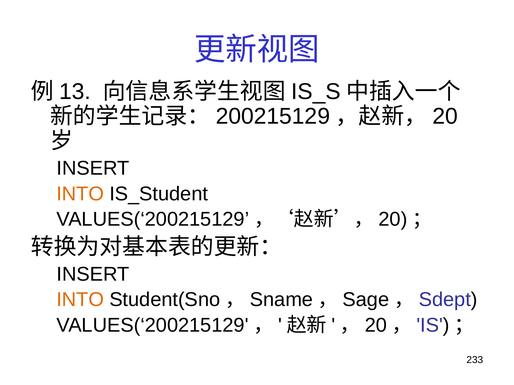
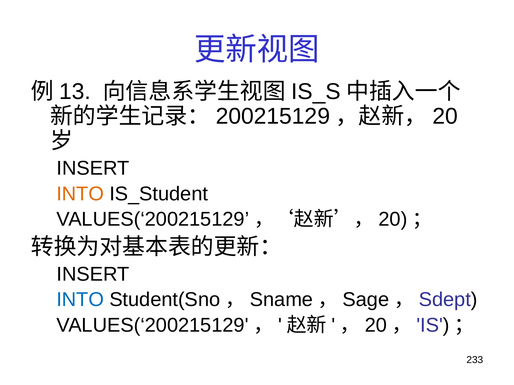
INTO colour: orange -> blue (80, 300)
